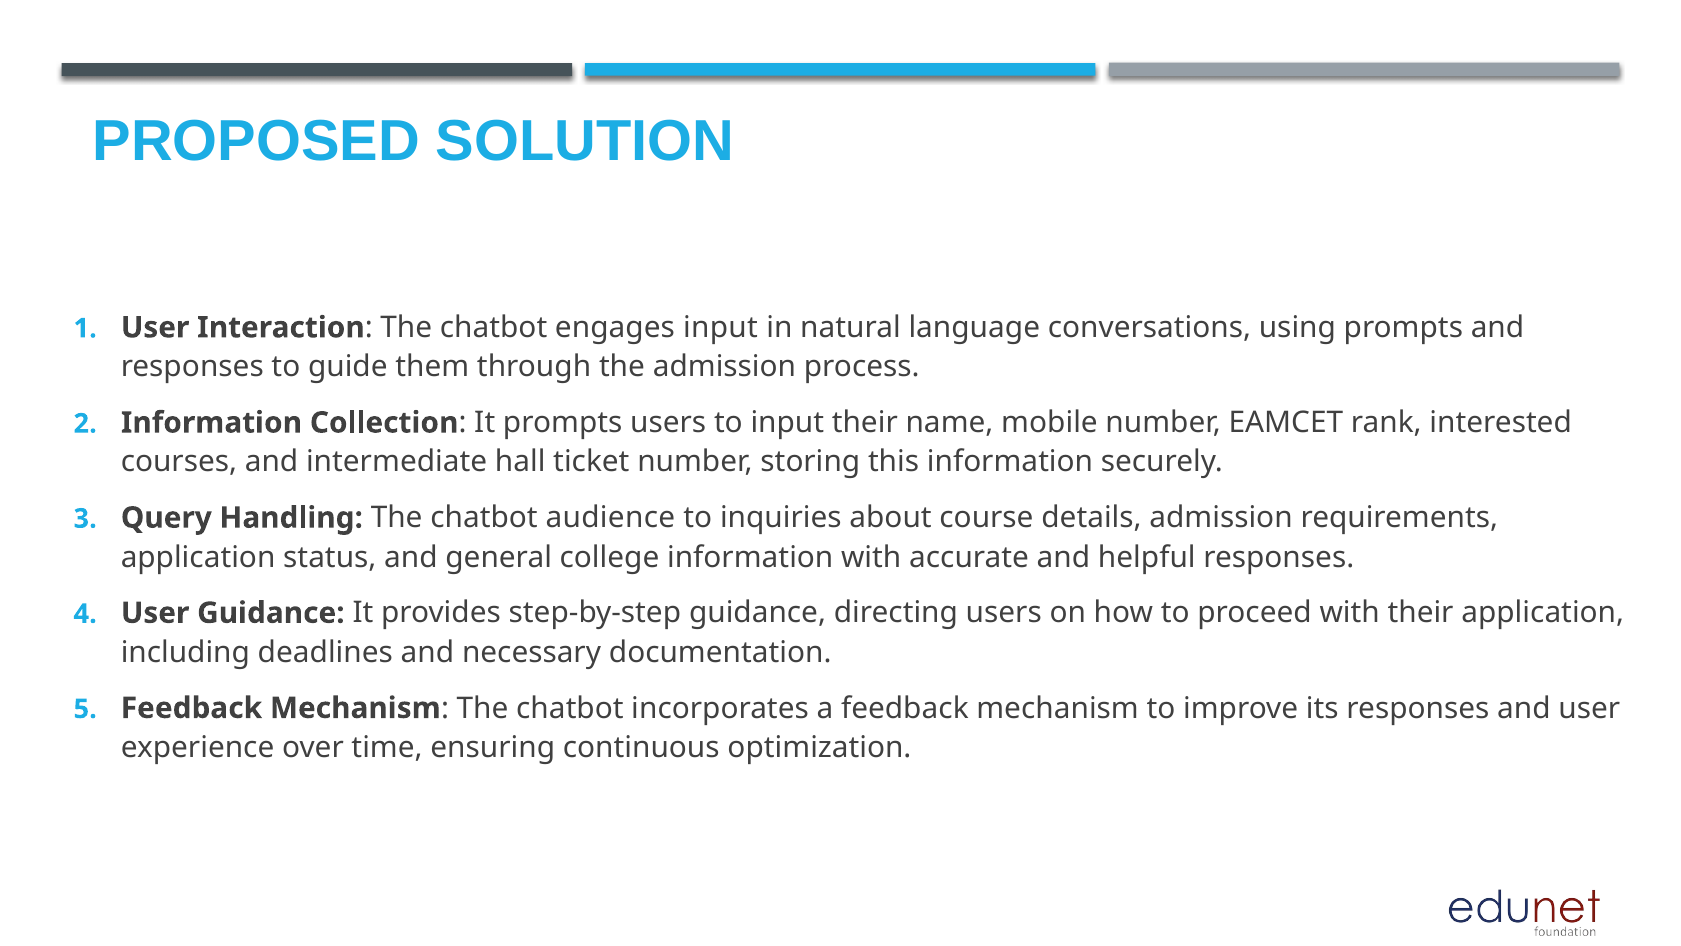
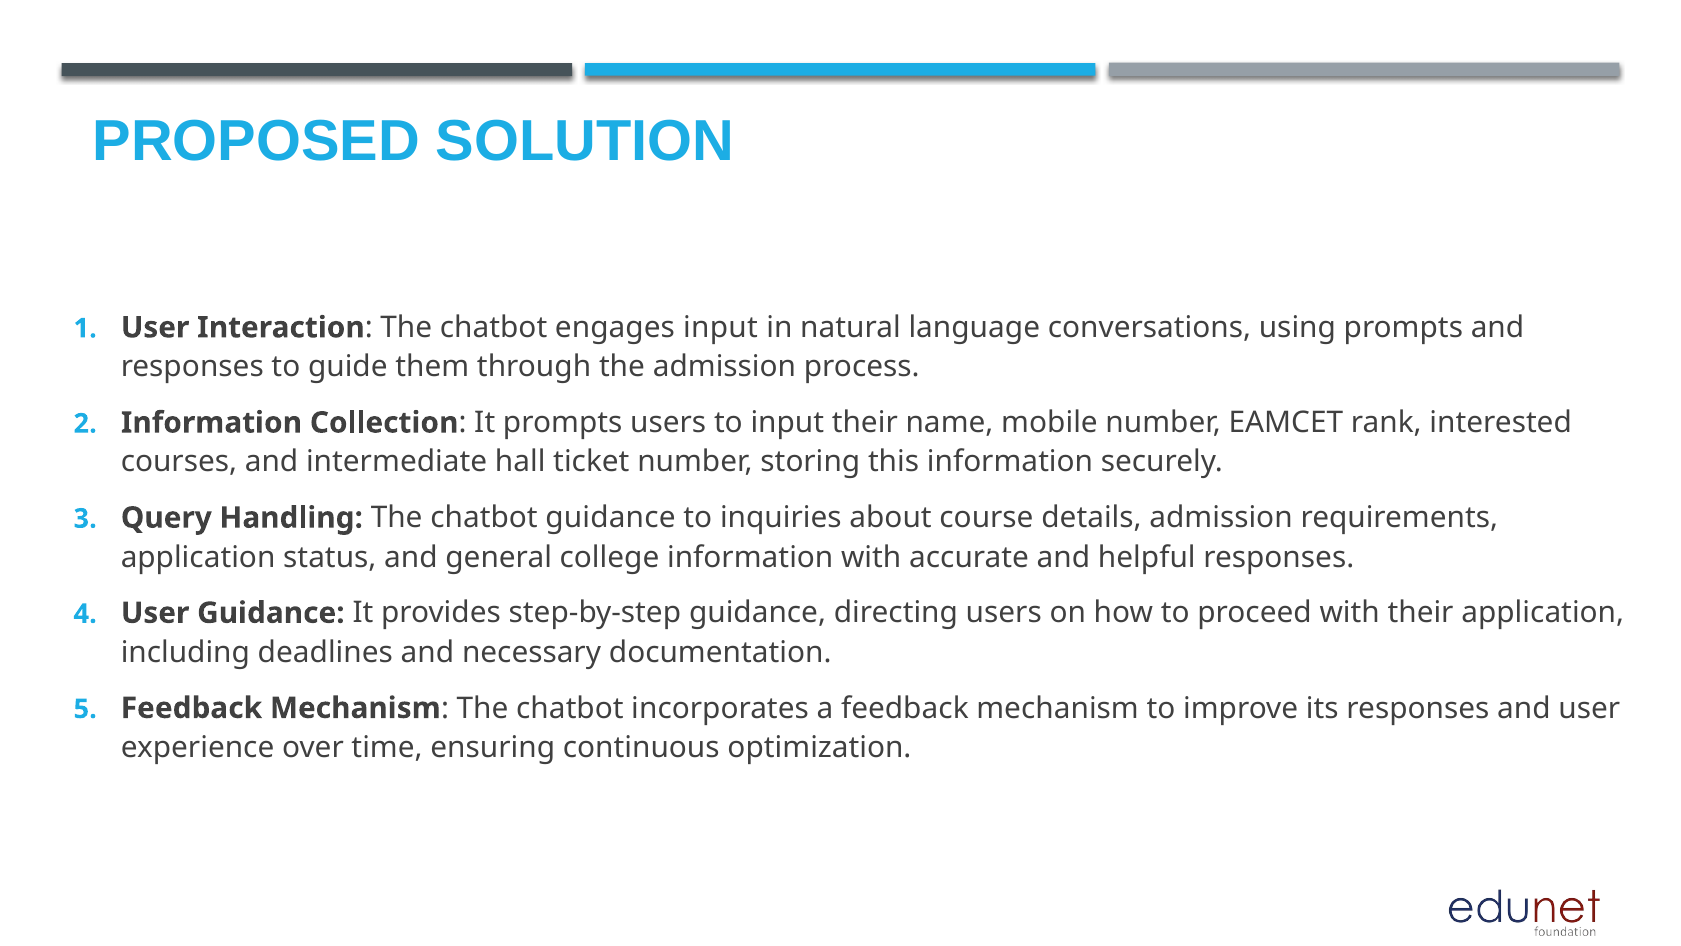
chatbot audience: audience -> guidance (610, 518)
